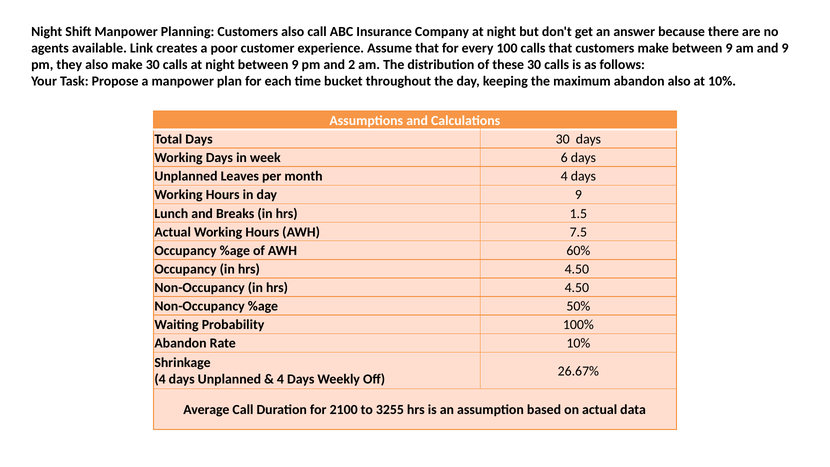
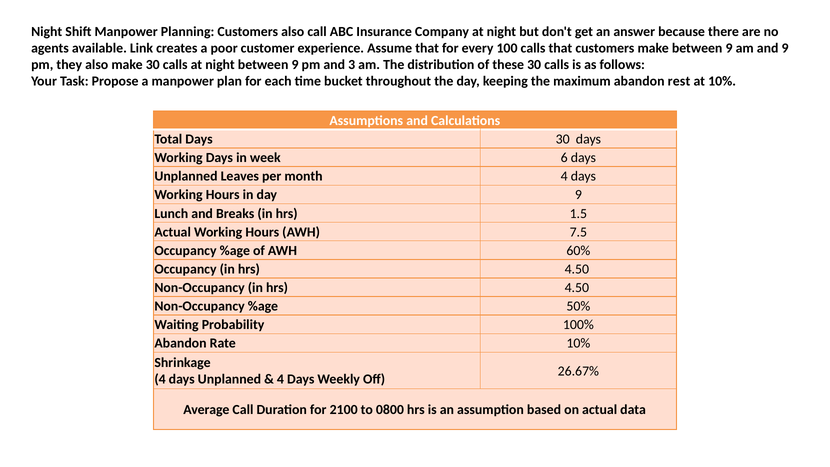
2: 2 -> 3 (352, 65)
abandon also: also -> rest (679, 81)
3255: 3255 -> 0800 (390, 410)
